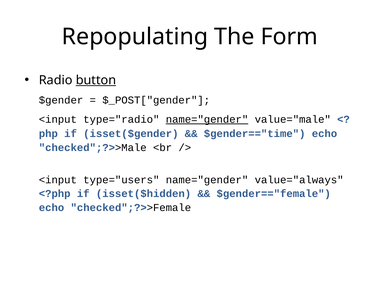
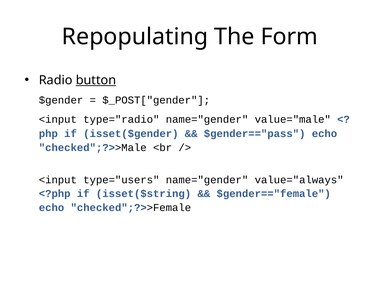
name="gender underline: present -> none (207, 119)
$gender=="time: $gender=="time -> $gender=="pass (255, 134)
isset($hidden: isset($hidden -> isset($string (144, 194)
